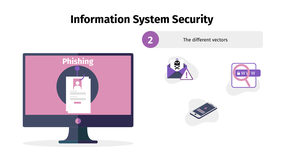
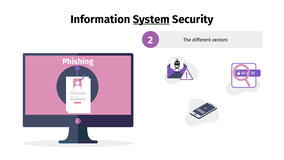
System underline: none -> present (151, 19)
